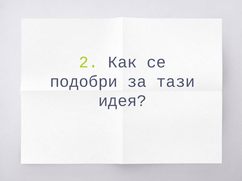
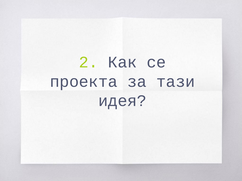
подобри: подобри -> проекта (84, 82)
